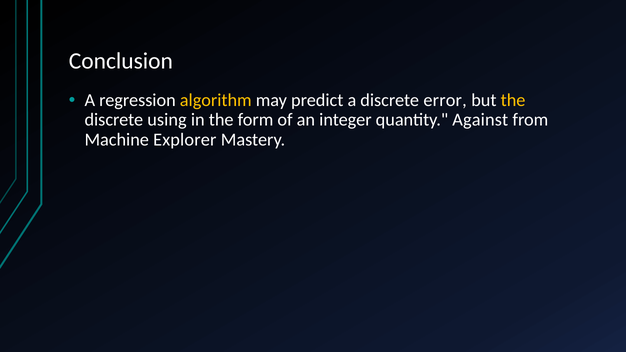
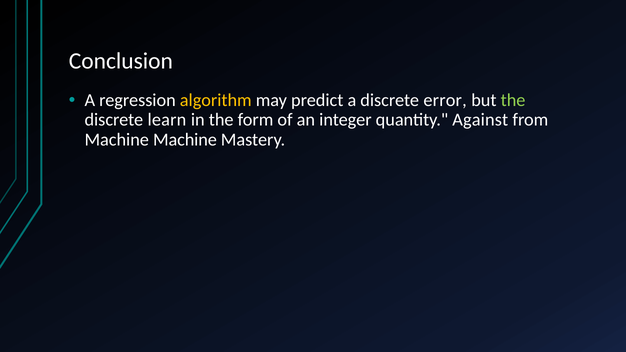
the colour: yellow -> light green (513, 100)
using: using -> learn (167, 120)
Machine Explorer: Explorer -> Machine (185, 140)
